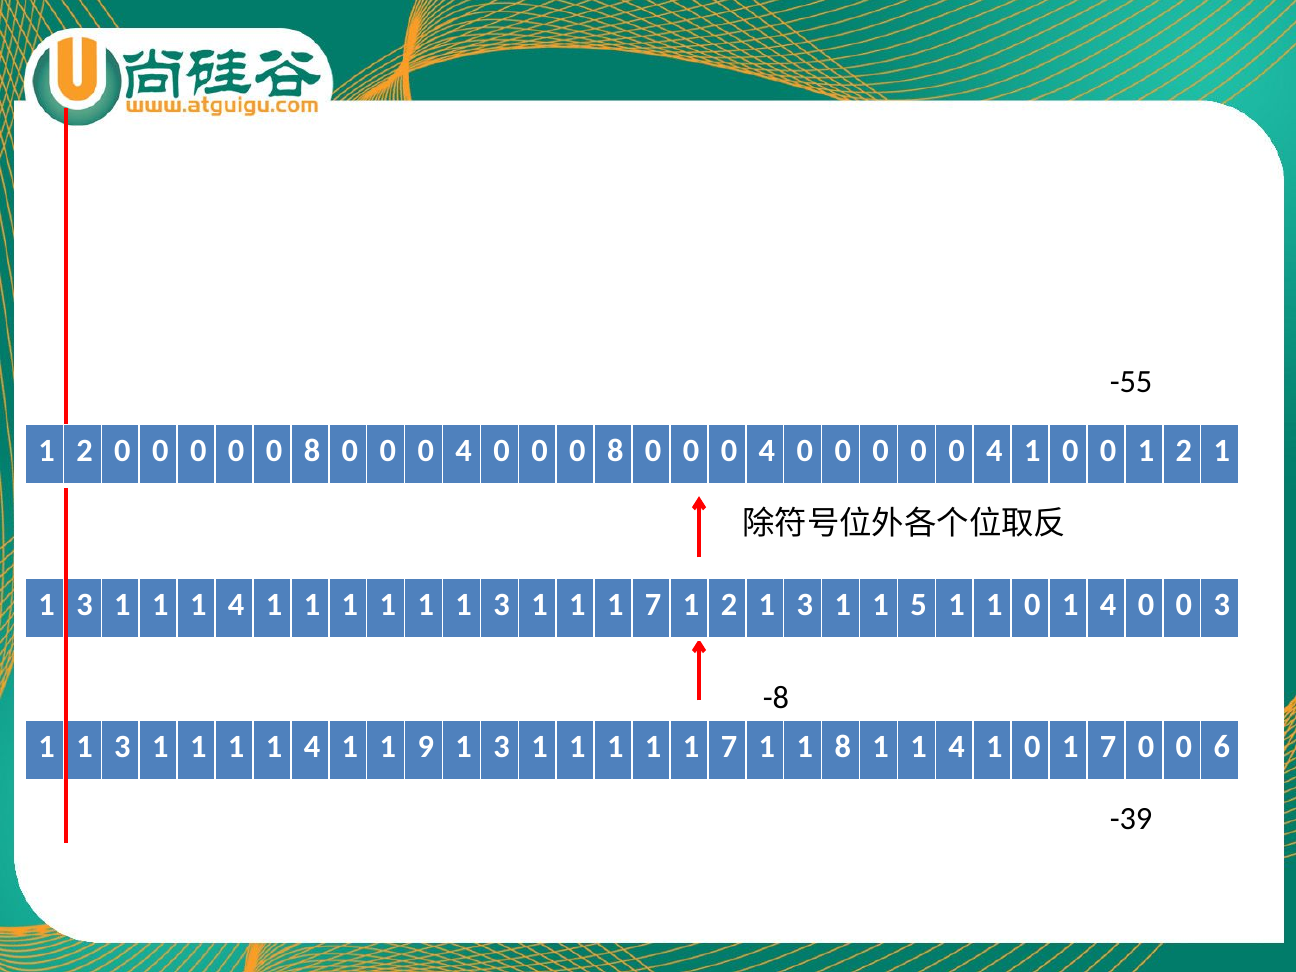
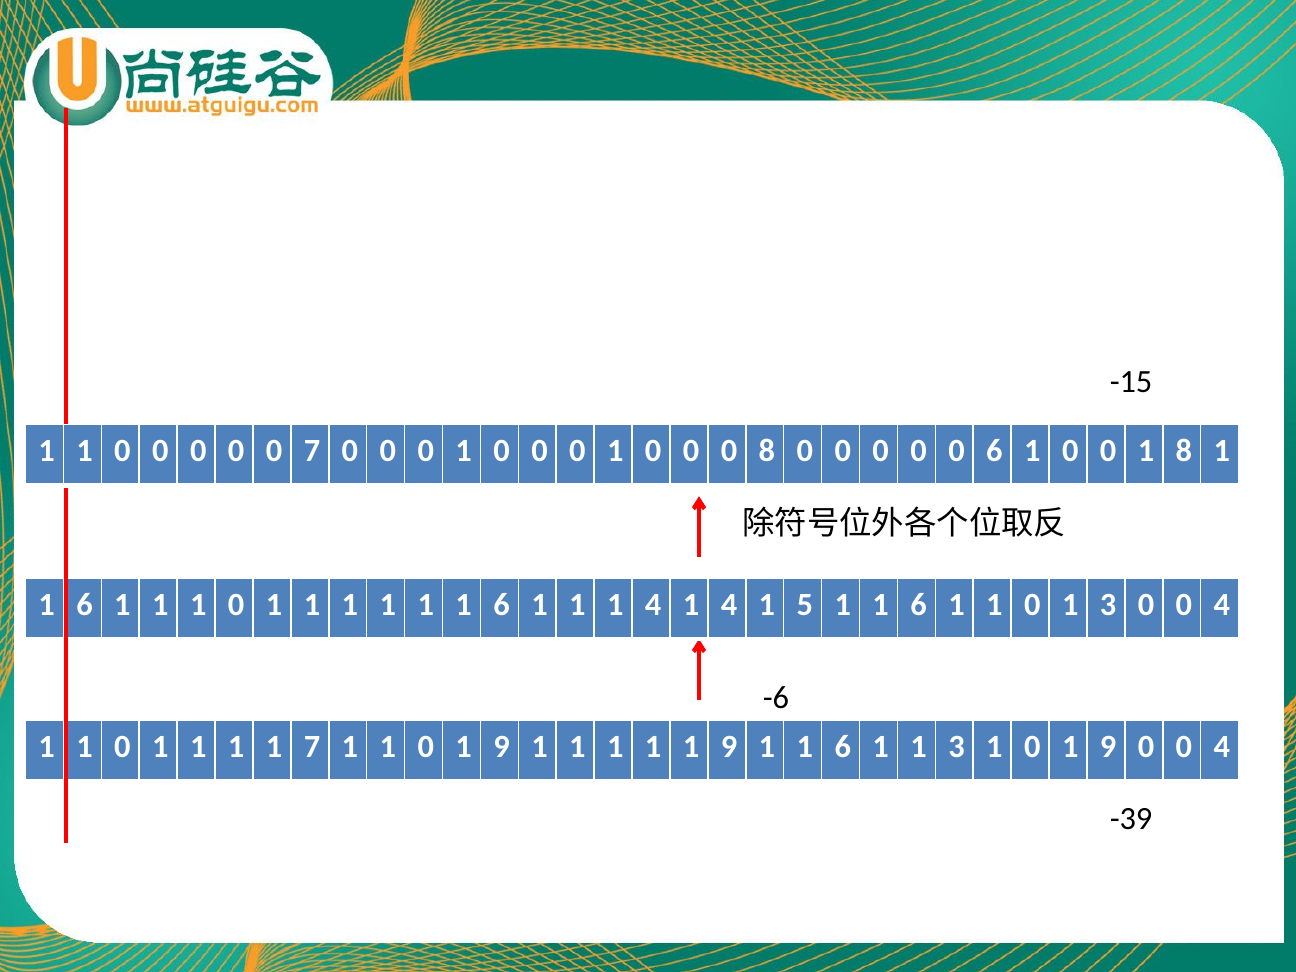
-55: -55 -> -15 (1131, 381)
2: 2 -> 1 (85, 451)
8: 8 -> 7 (312, 451)
4: 4 -> 1 (464, 451)
8: 8 -> 1 (615, 451)
4: 4 -> 8 (767, 451)
4: 4 -> 6 (994, 451)
0 1 2: 2 -> 8 (1184, 451)
3: 3 -> 6 (85, 604)
4: 4 -> 0 (236, 604)
1 1 1 3: 3 -> 6 (502, 604)
7: 7 -> 4 (653, 604)
2: 2 -> 4 (729, 604)
3: 3 -> 5 (805, 604)
5: 5 -> 6 (919, 604)
0 1 4: 4 -> 3 (1108, 604)
3: 3 -> 4 (1222, 604)
-8: -8 -> -6 (776, 698)
3: 3 -> 0 (122, 747)
4: 4 -> 7 (312, 747)
9: 9 -> 0 (426, 747)
3: 3 -> 9 (502, 747)
7: 7 -> 9 (729, 747)
8: 8 -> 6 (843, 747)
4: 4 -> 3 (956, 747)
7: 7 -> 9 (1108, 747)
6: 6 -> 4 (1222, 747)
